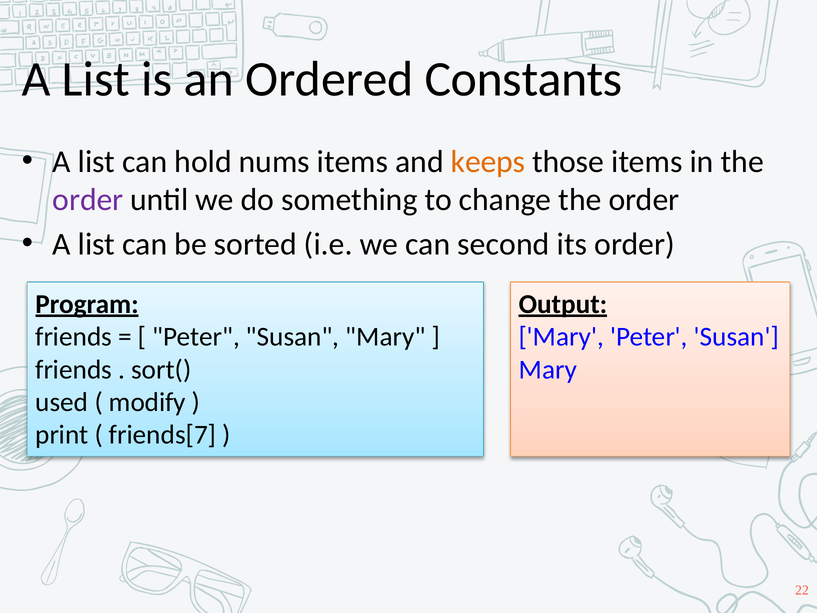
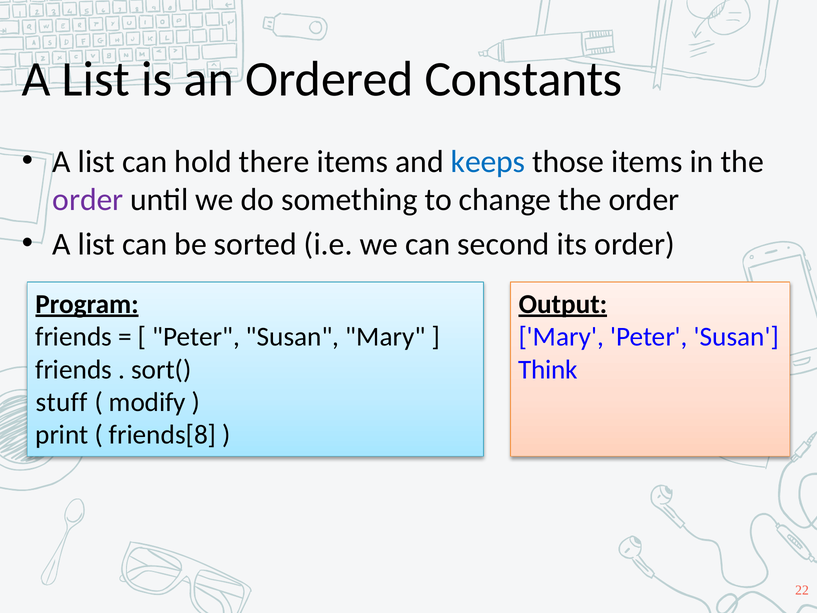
nums: nums -> there (274, 161)
keeps colour: orange -> blue (488, 161)
Mary: Mary -> Think (548, 369)
used: used -> stuff (62, 402)
friends[7: friends[7 -> friends[8 (163, 435)
